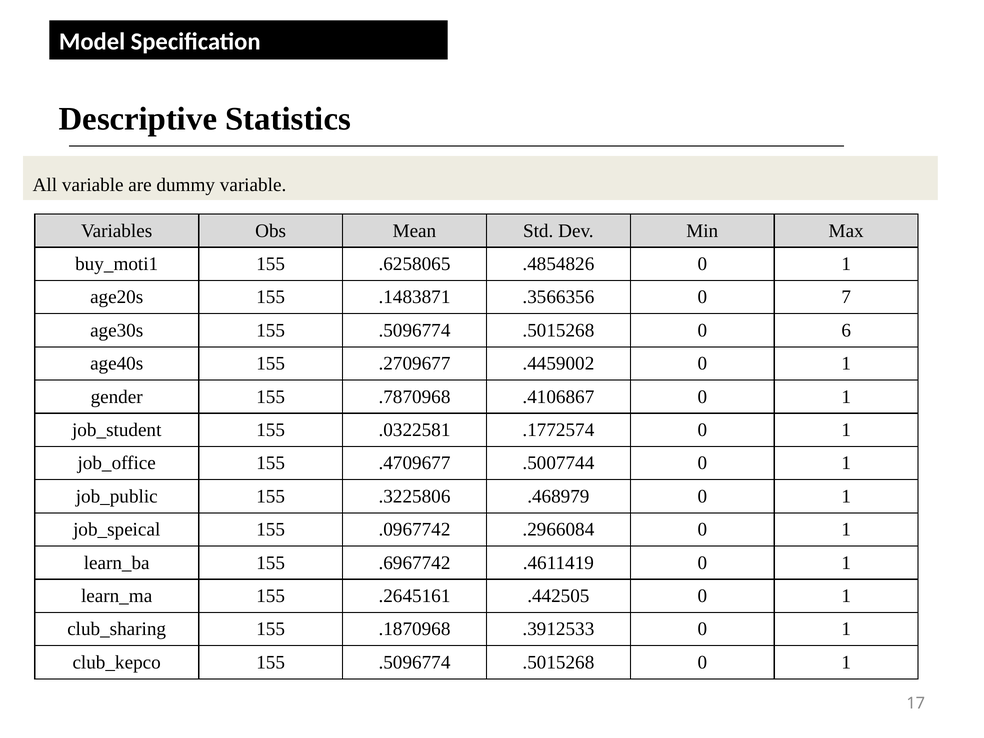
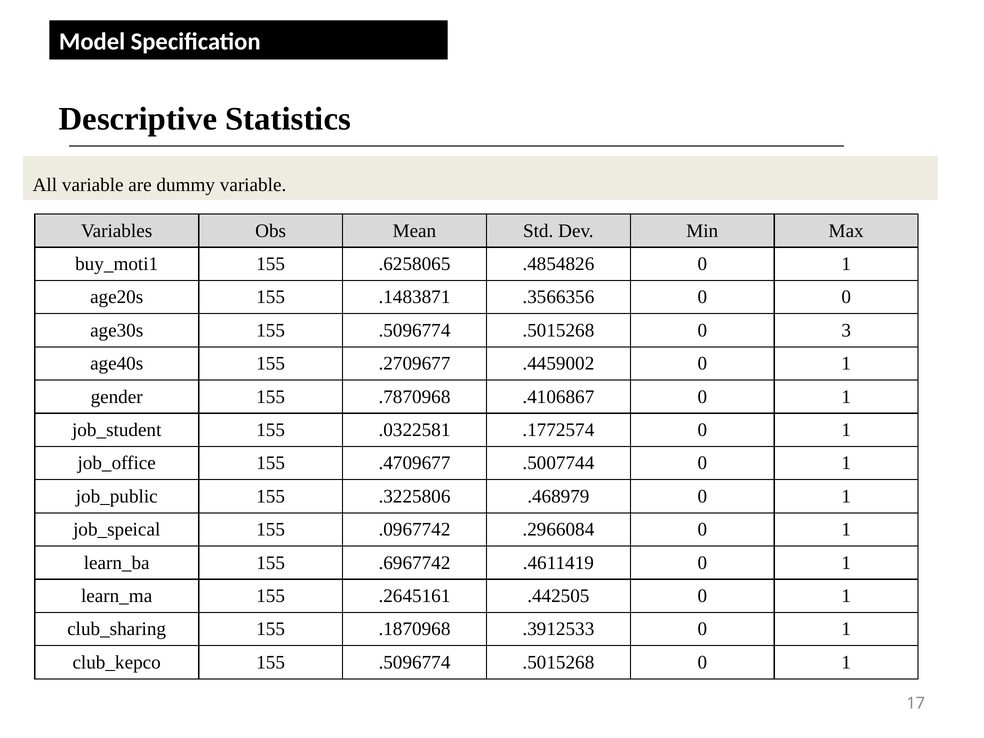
0 7: 7 -> 0 (846, 297)
6: 6 -> 3 (846, 330)
